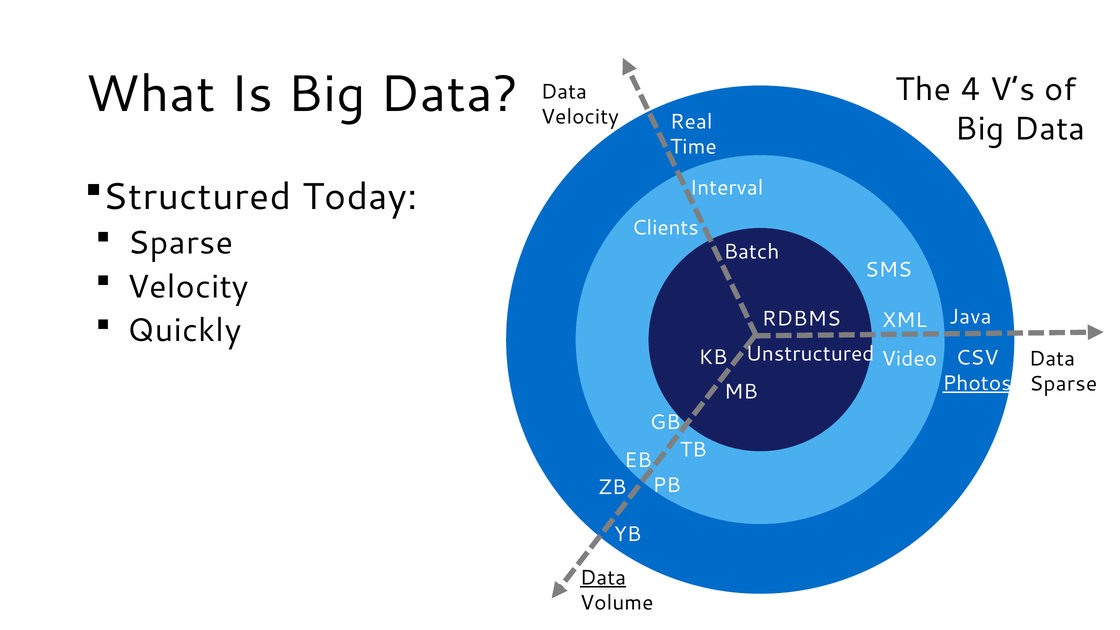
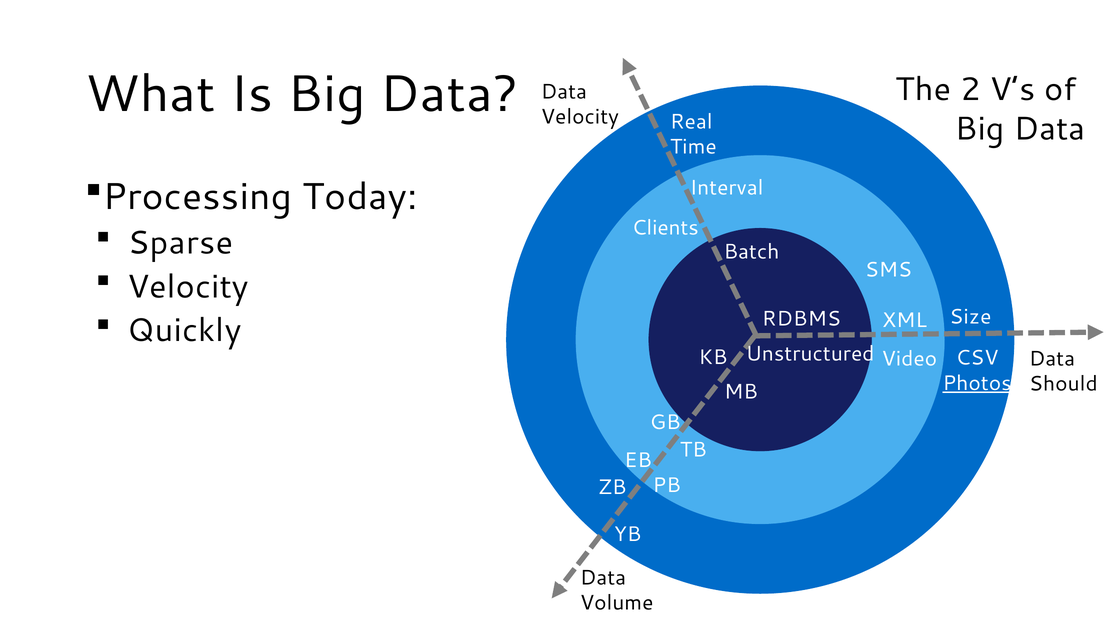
4: 4 -> 2 (970, 90)
Structured: Structured -> Processing (197, 197)
Java: Java -> Size (970, 317)
Sparse: Sparse -> Should (1063, 384)
Data underline: present -> none (603, 578)
